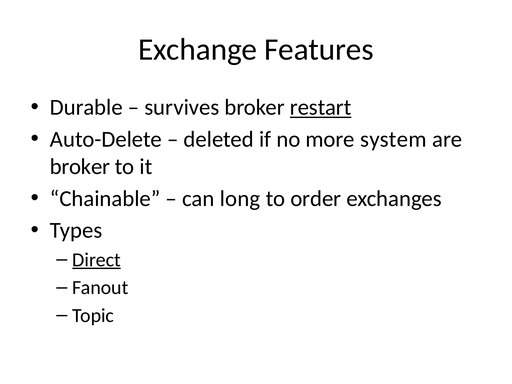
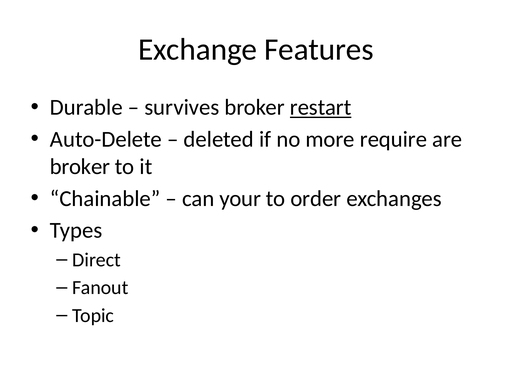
system: system -> require (393, 139)
long: long -> your (240, 199)
Direct underline: present -> none (97, 260)
